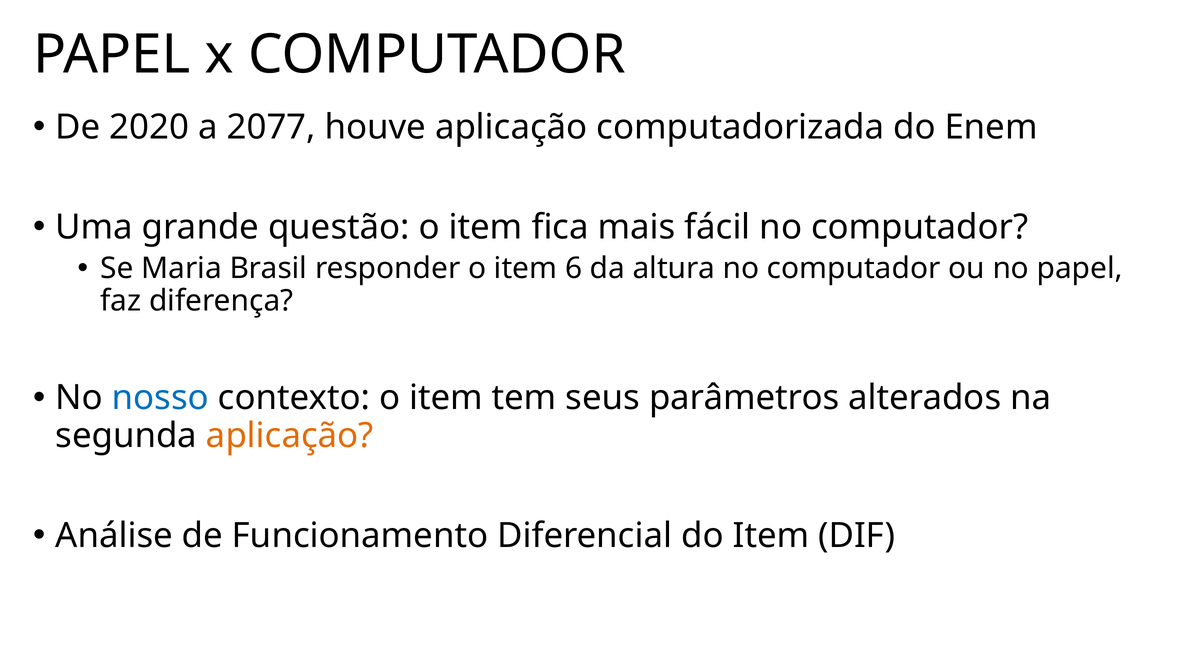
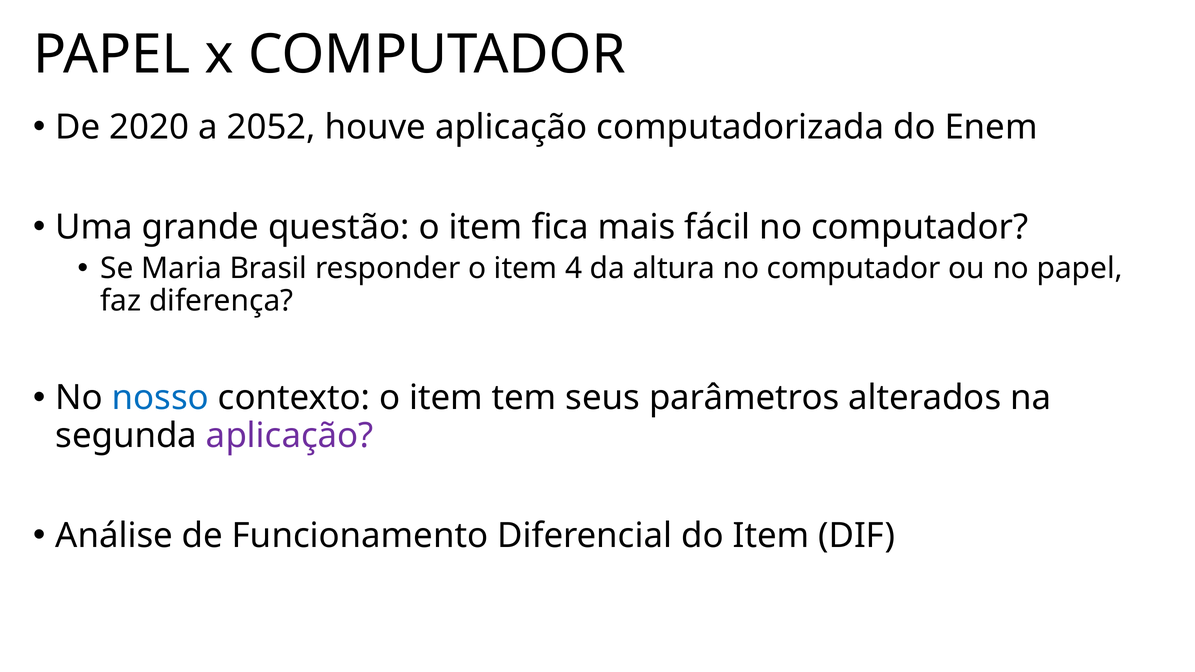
2077: 2077 -> 2052 (271, 127)
6: 6 -> 4 (574, 269)
aplicação colour: orange -> purple (290, 436)
